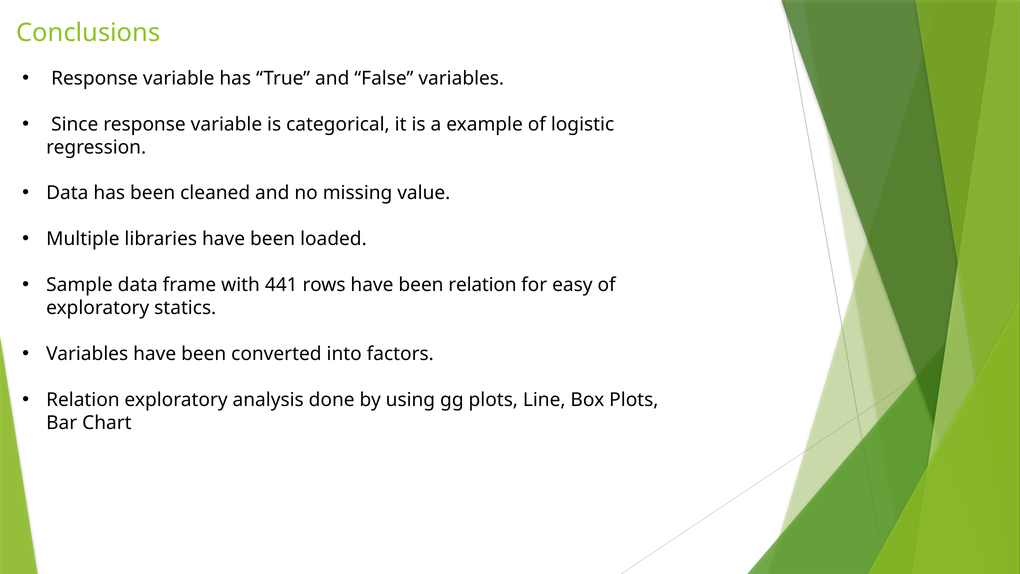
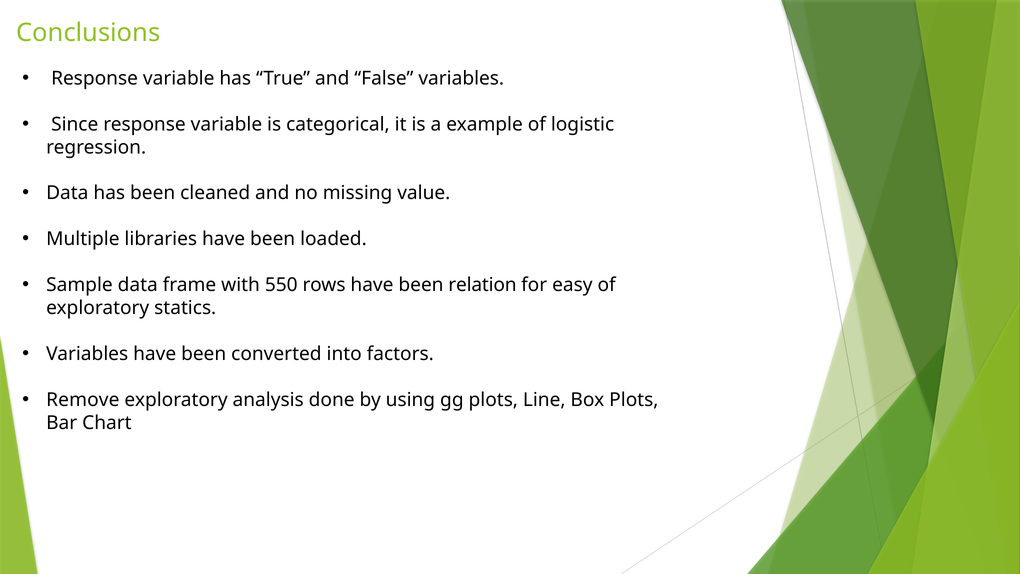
441: 441 -> 550 (281, 285)
Relation: Relation -> Remove (83, 400)
